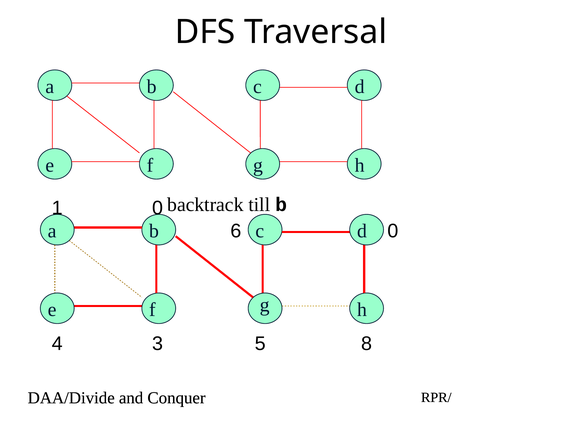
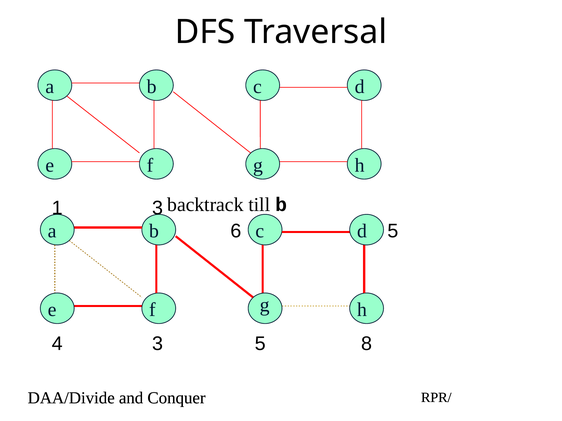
1 0: 0 -> 3 (158, 208)
6 0: 0 -> 5 (393, 231)
